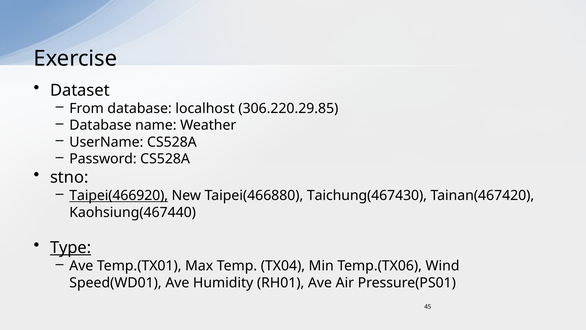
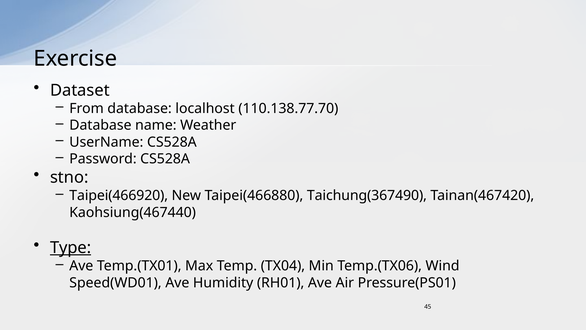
306.220.29.85: 306.220.29.85 -> 110.138.77.70 (288, 108)
Taipei(466920 underline: present -> none (119, 195)
Taichung(467430: Taichung(467430 -> Taichung(367490 (367, 195)
